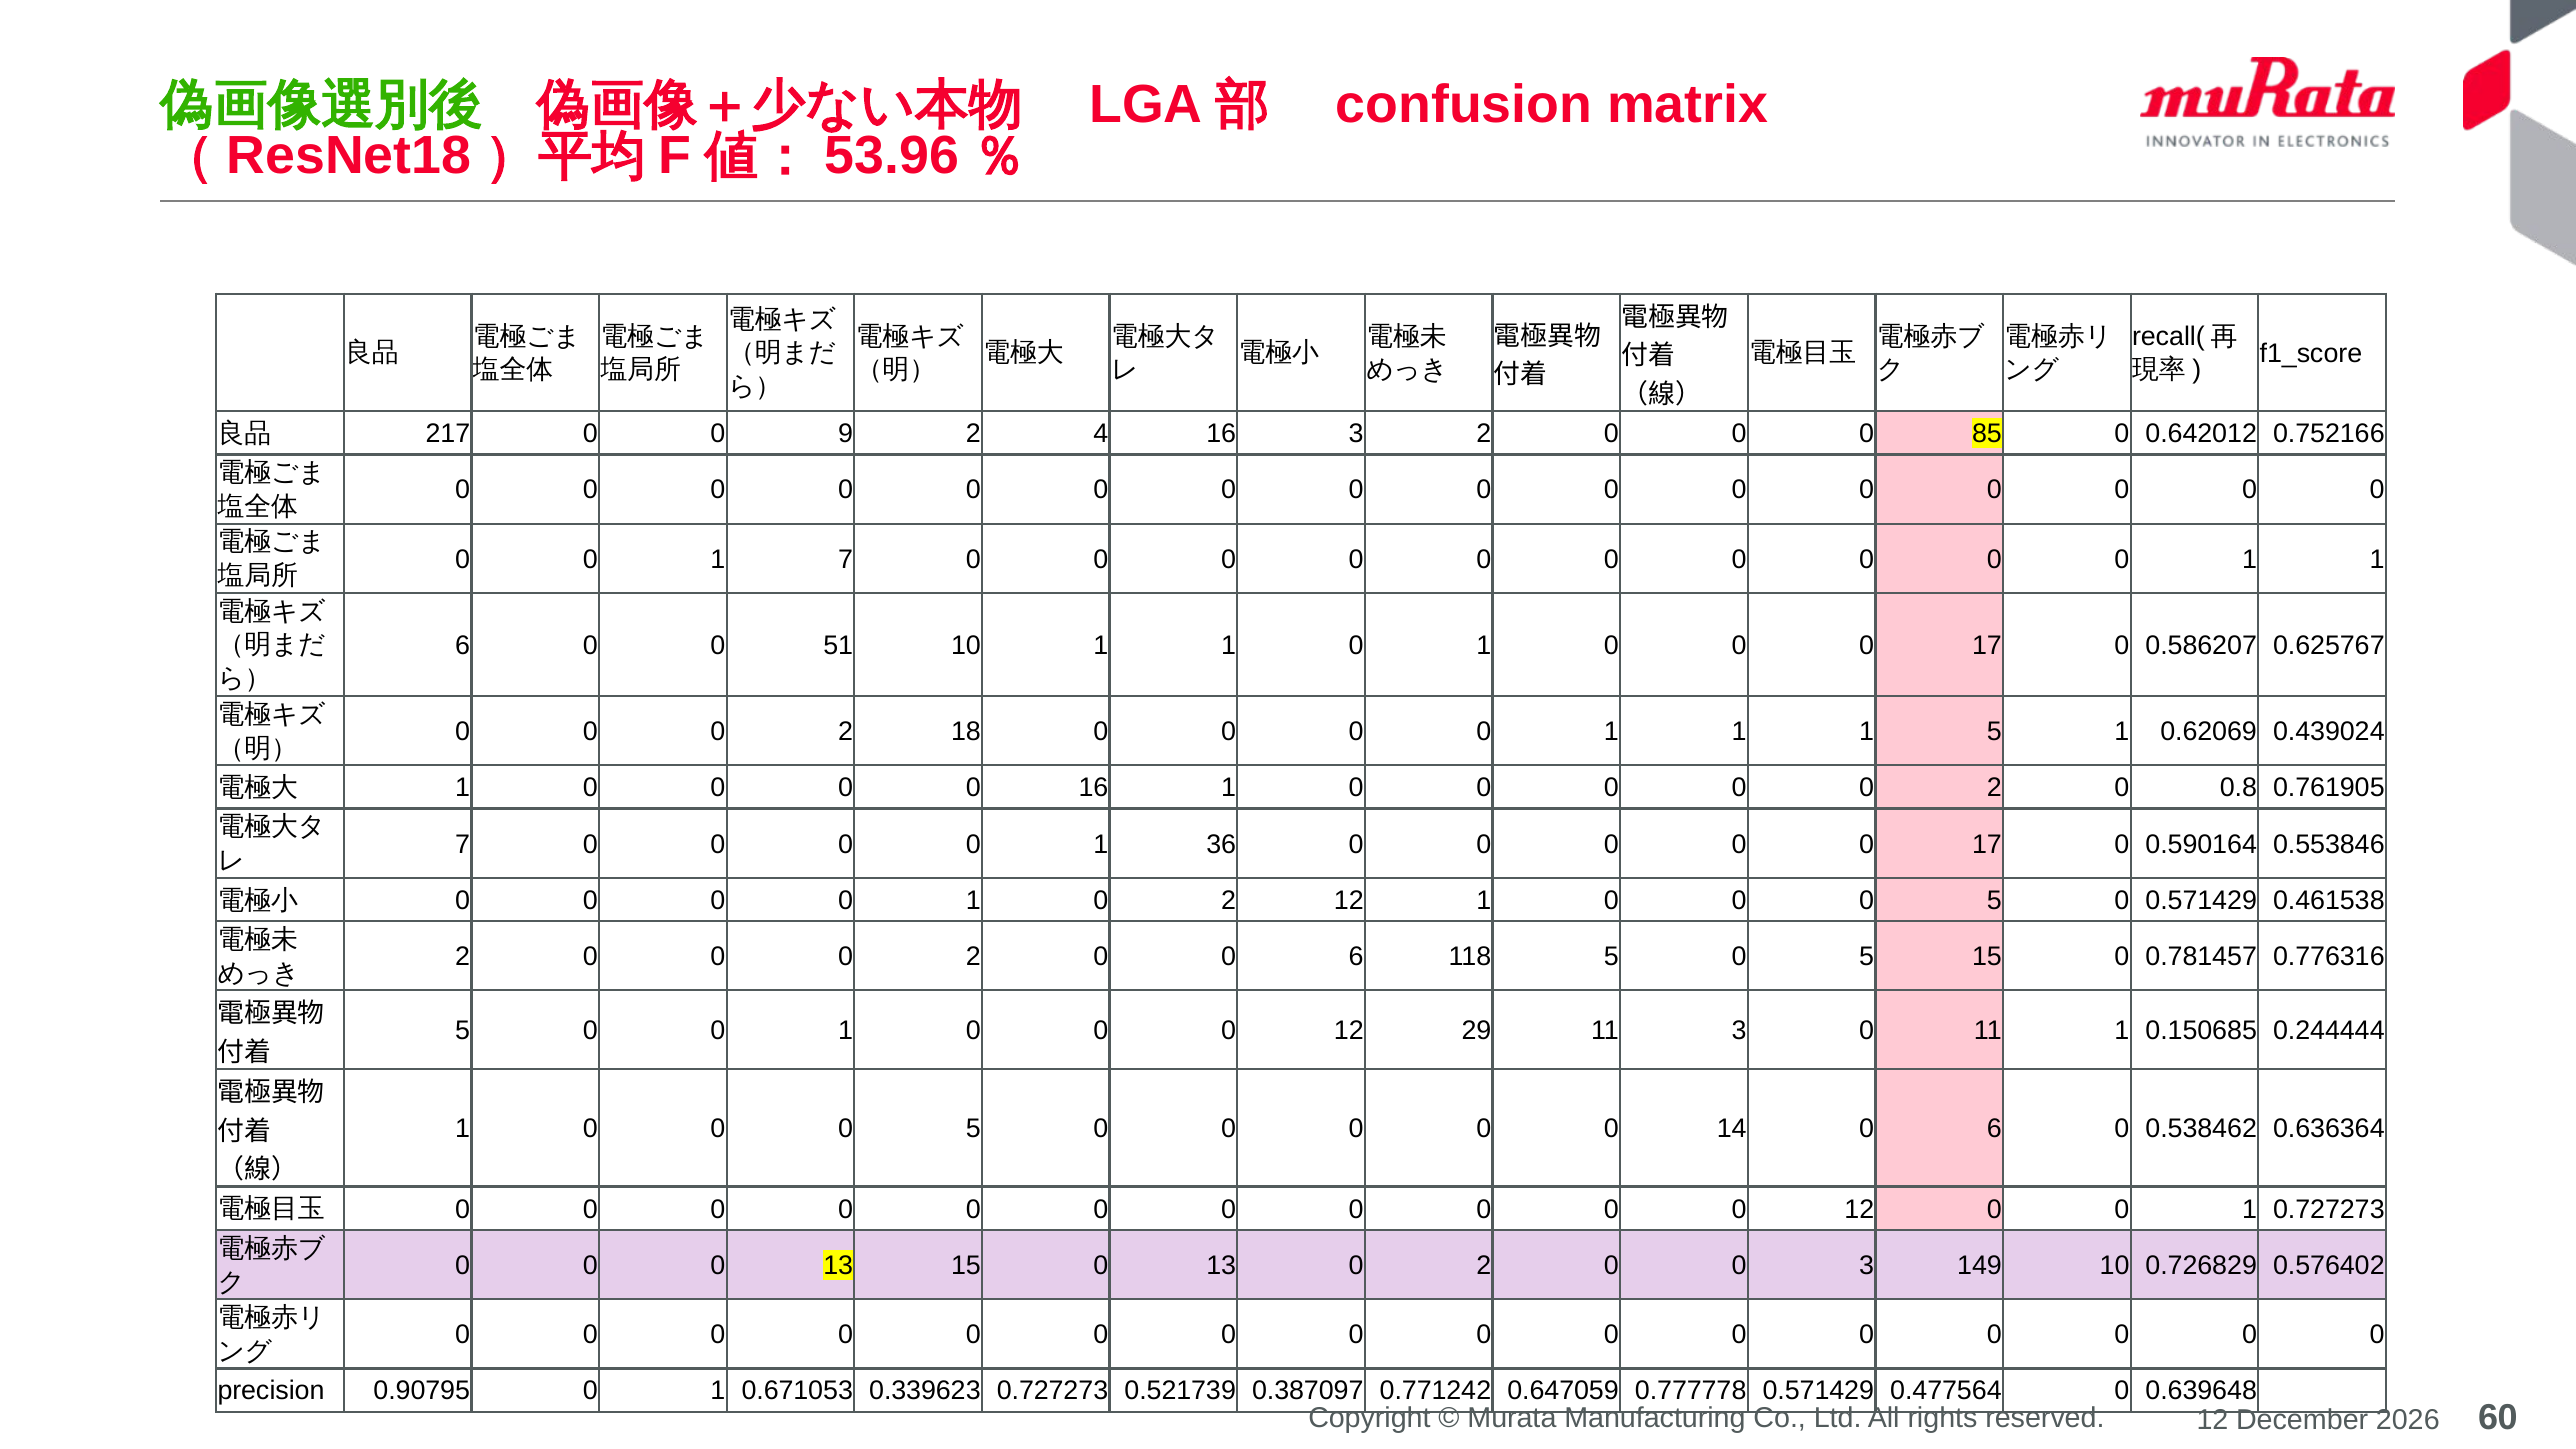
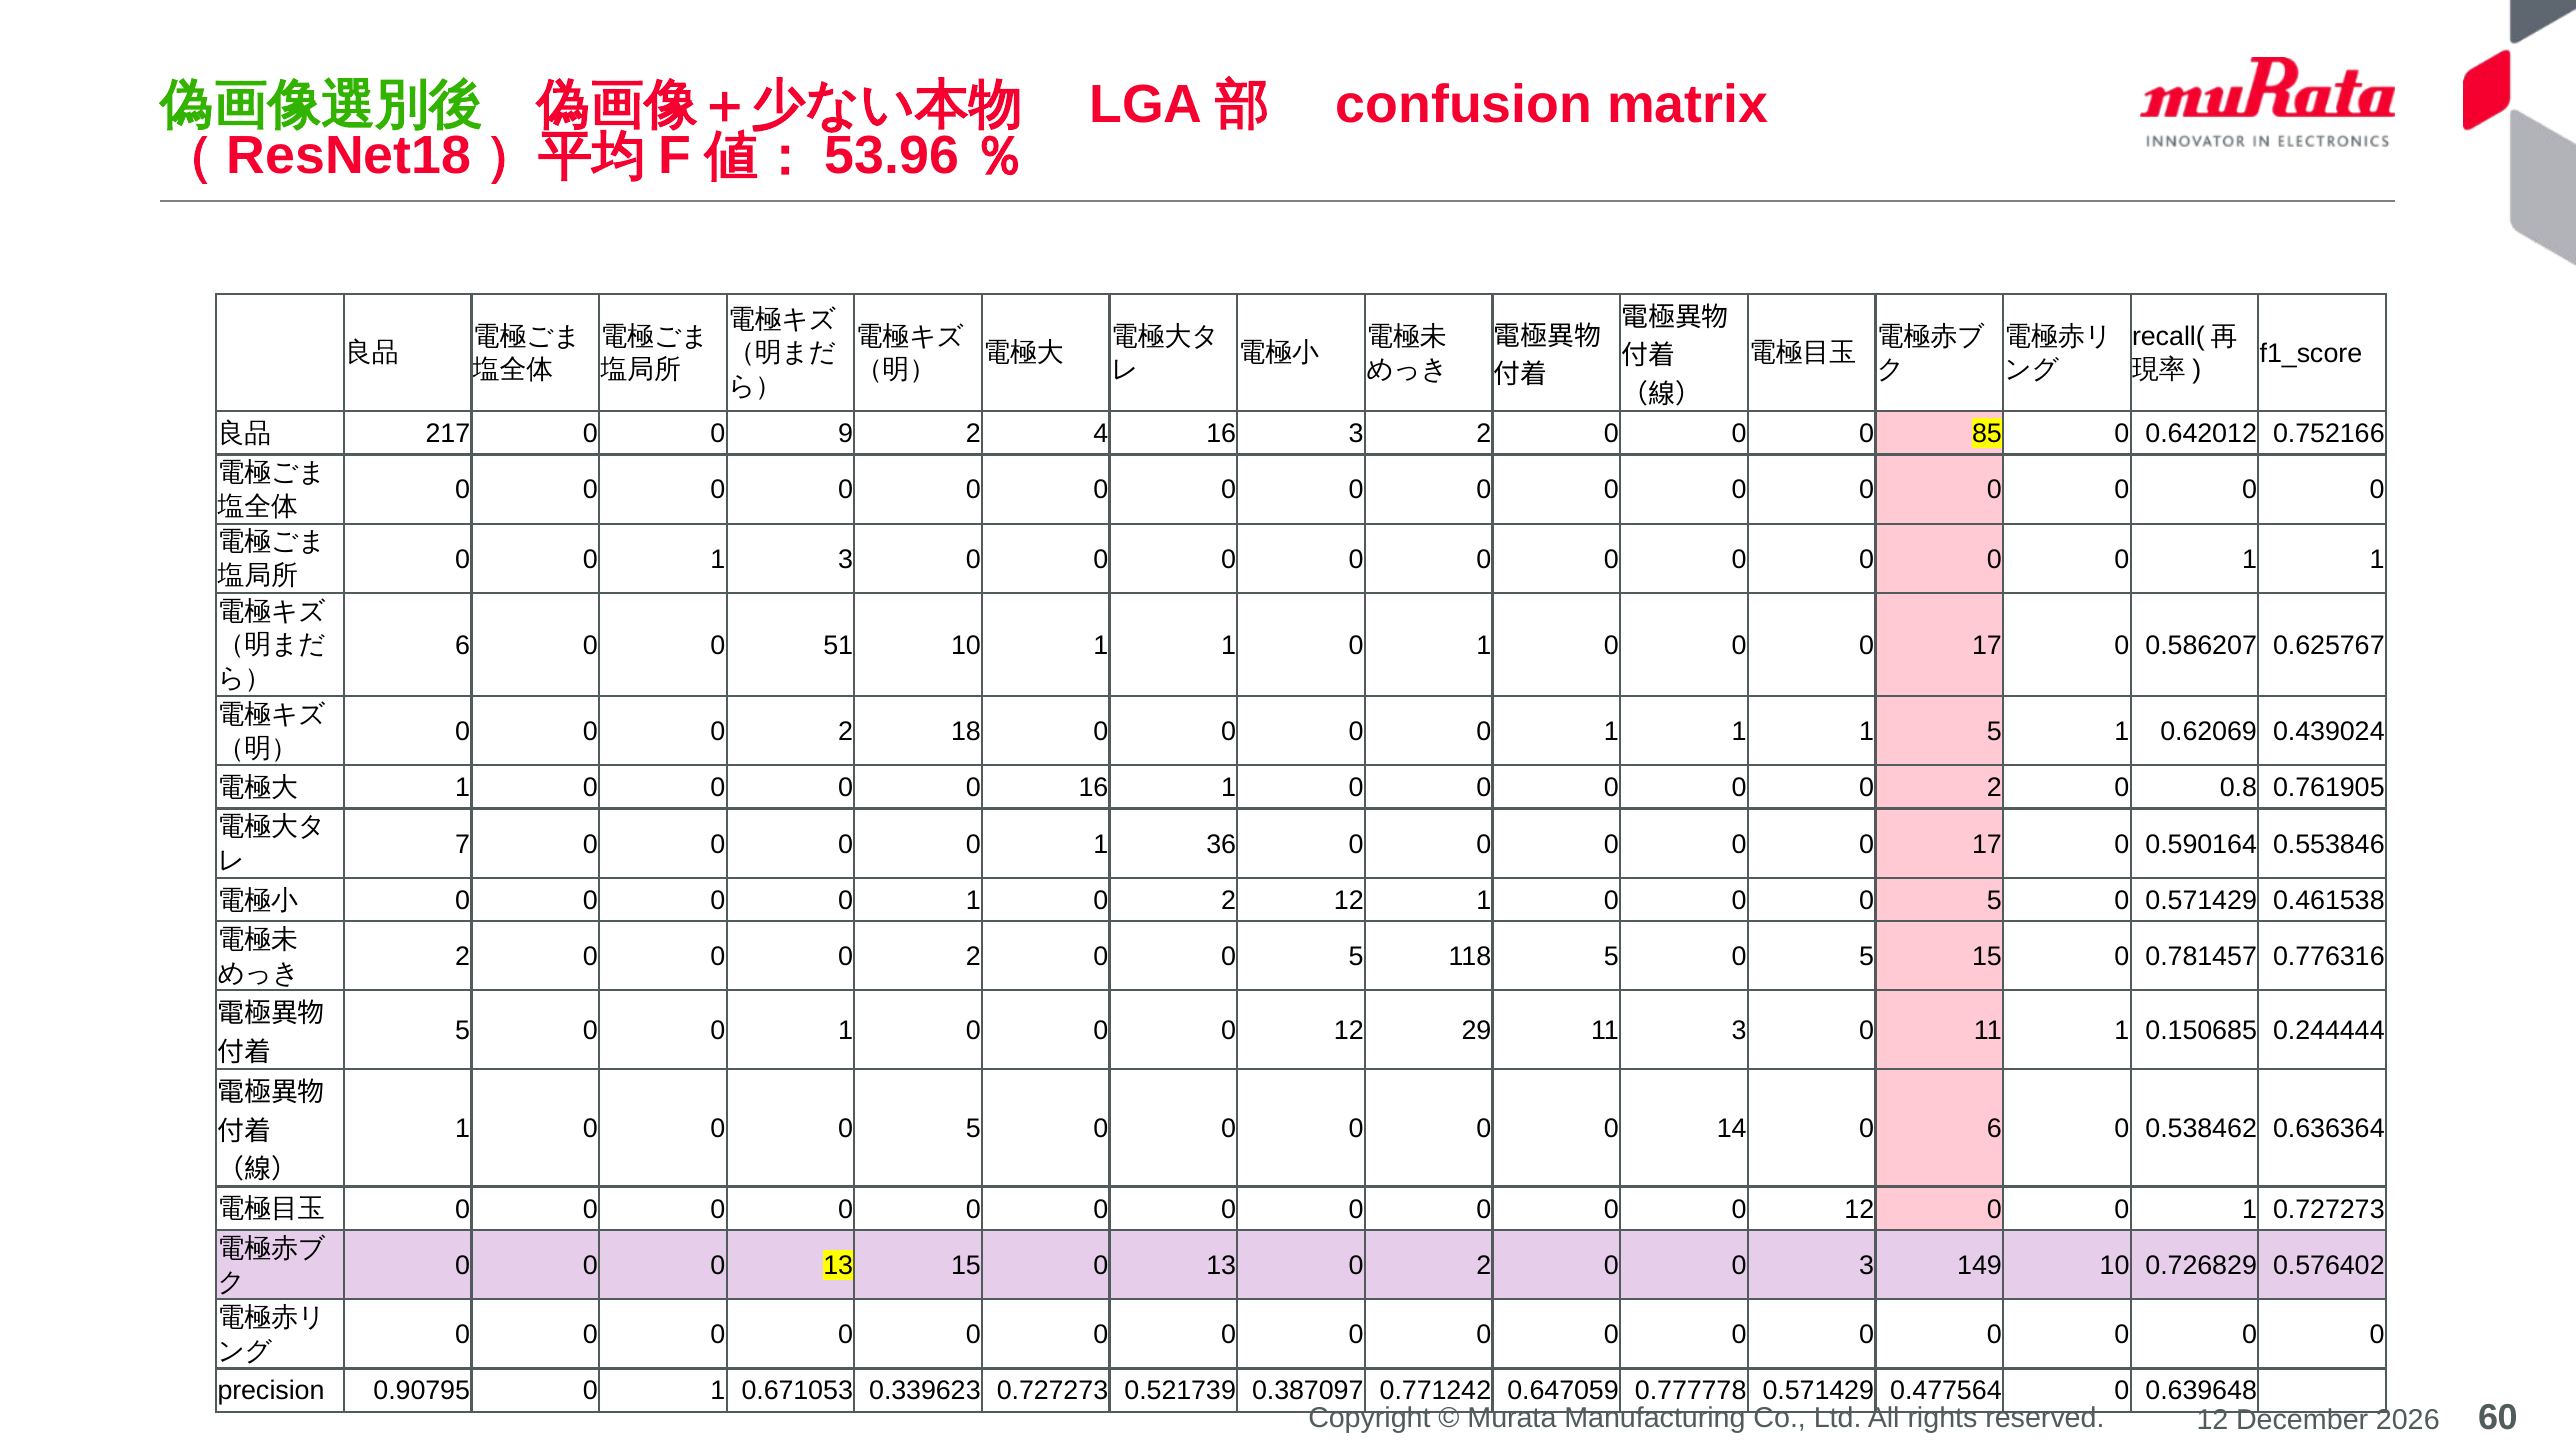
1 7: 7 -> 3 (846, 559)
2 0 0 6: 6 -> 5 (1356, 957)
